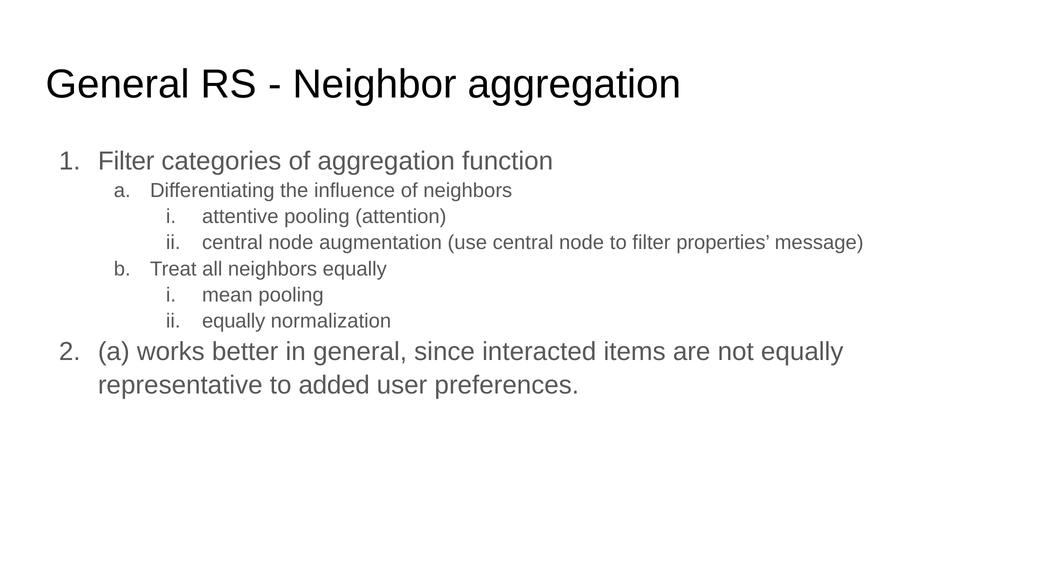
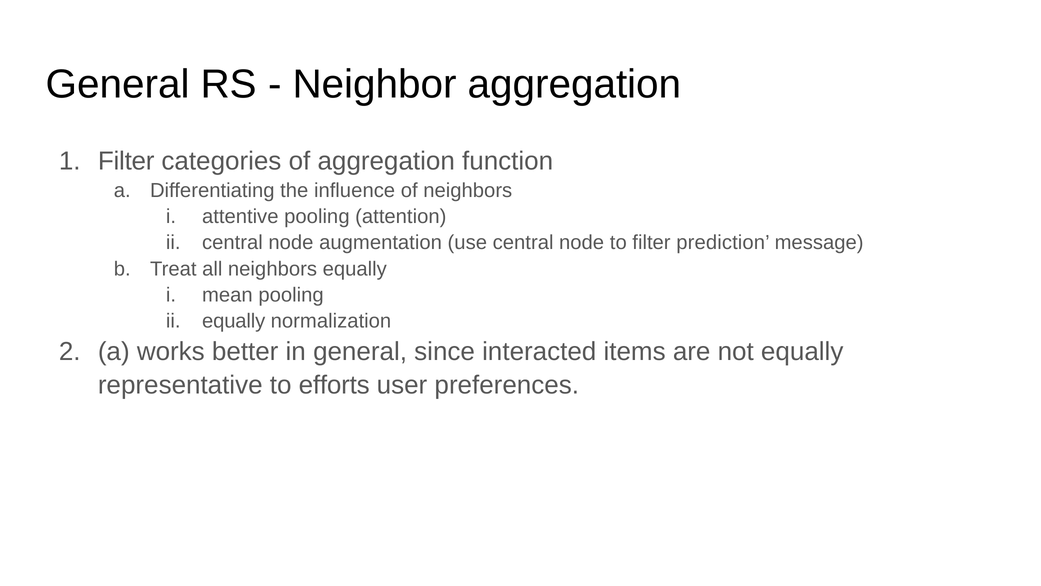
properties: properties -> prediction (723, 243)
added: added -> efforts (334, 385)
